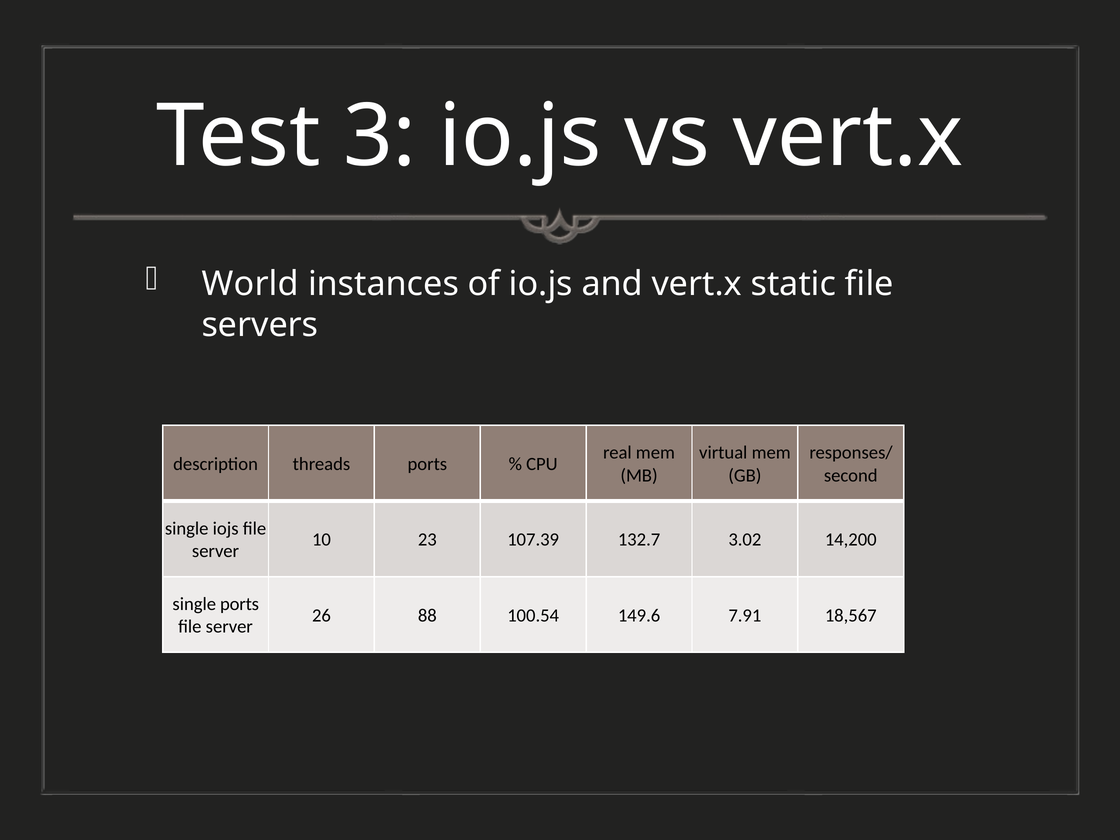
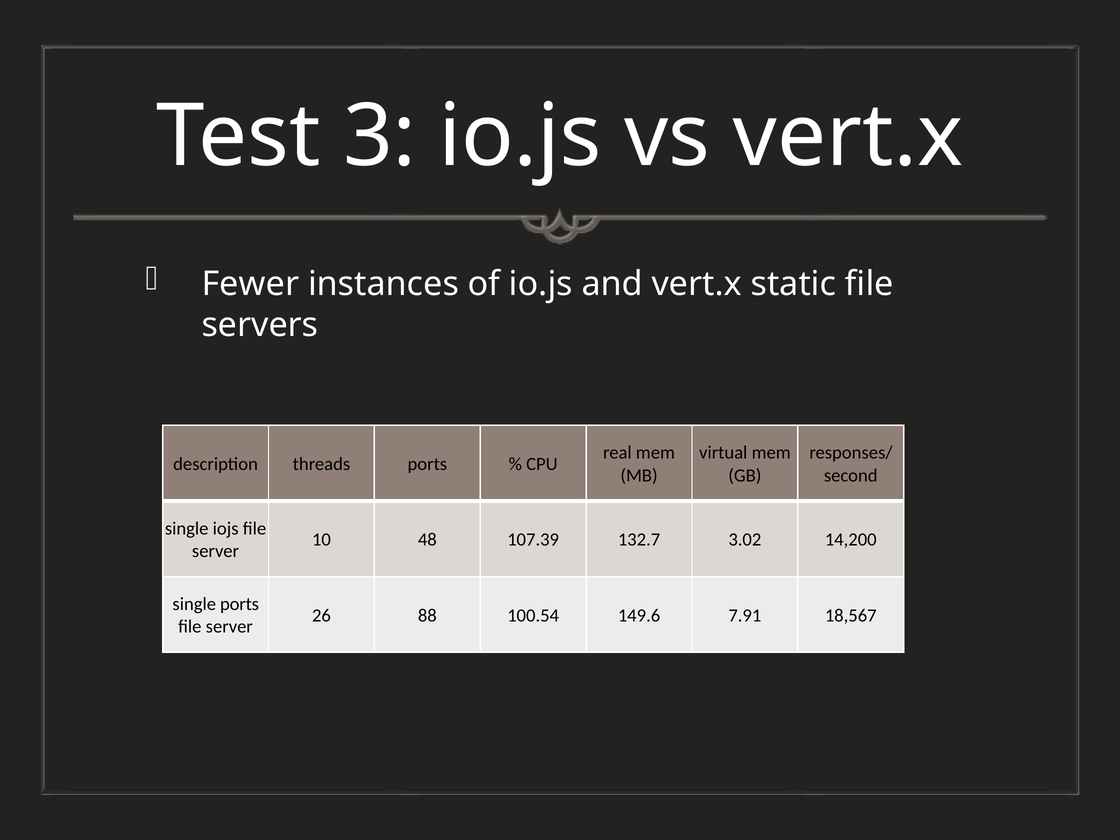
World: World -> Fewer (250, 284)
23: 23 -> 48 (427, 540)
